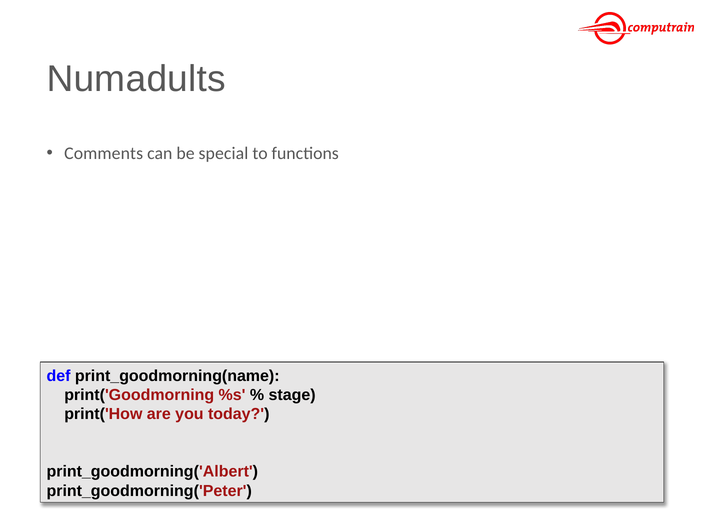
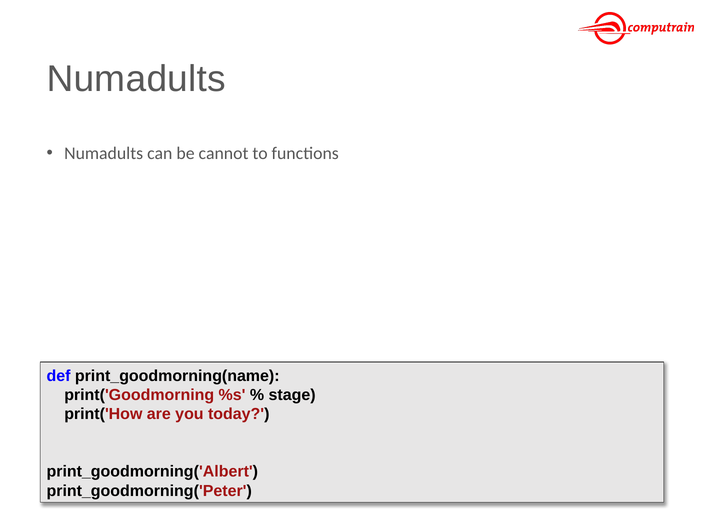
Comments: Comments -> Numadults (104, 153)
special: special -> cannot (224, 153)
